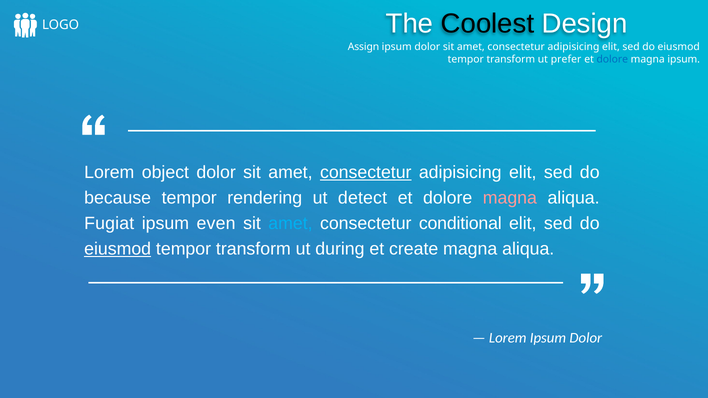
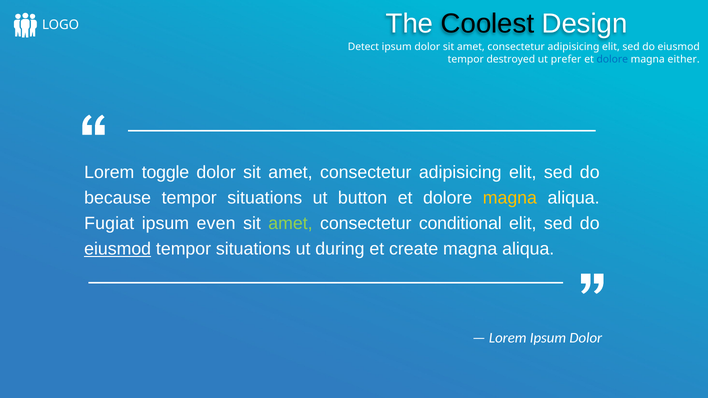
Assign: Assign -> Detect (363, 47)
transform: transform -> destroyed (511, 59)
magna ipsum: ipsum -> either (684, 59)
object: object -> toggle (165, 173)
consectetur underline: present -> none (366, 173)
rendering: rendering -> situations (265, 198)
detect: detect -> button (363, 198)
magna colour: pink -> yellow (510, 198)
amet colour: light blue -> light green (290, 224)
transform: transform -> situations (253, 249)
